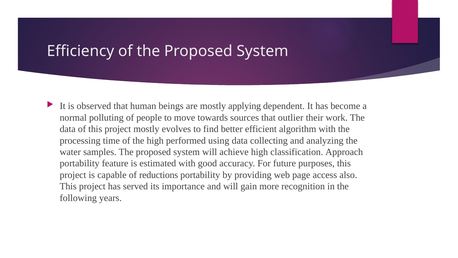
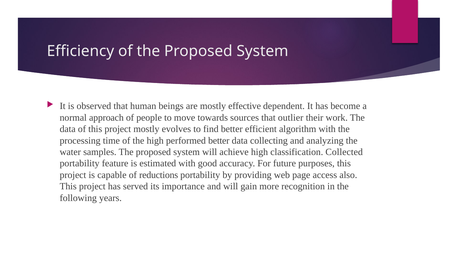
applying: applying -> effective (245, 106)
polluting: polluting -> approach (106, 117)
performed using: using -> better (219, 140)
Approach: Approach -> Collected (344, 152)
